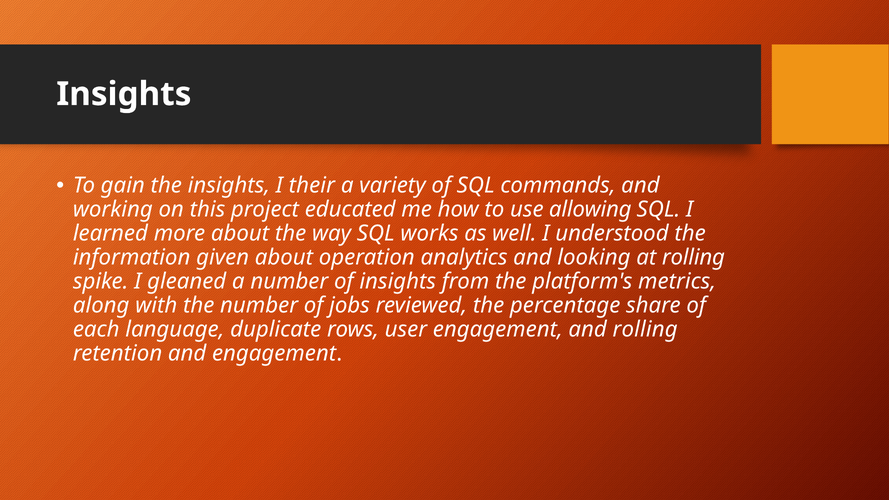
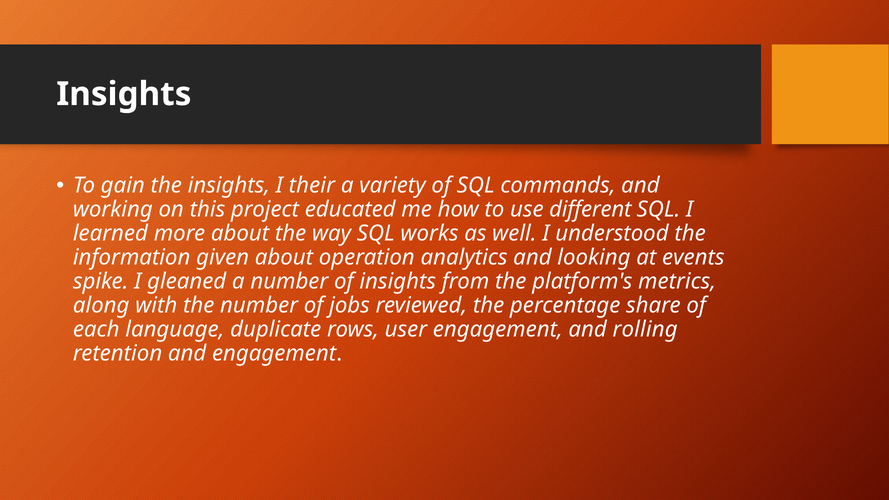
allowing: allowing -> different (590, 210)
at rolling: rolling -> events (693, 258)
